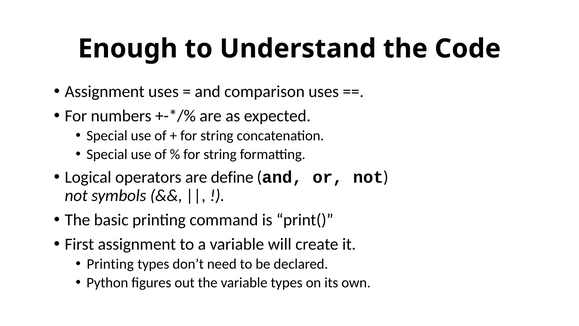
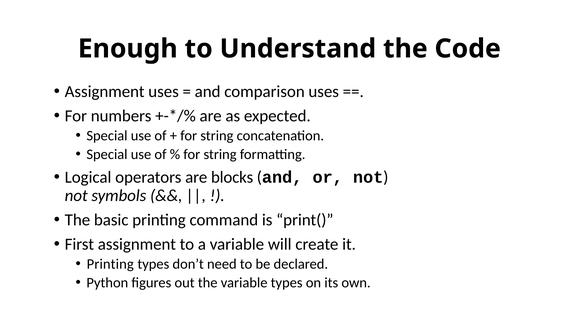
define: define -> blocks (232, 177)
